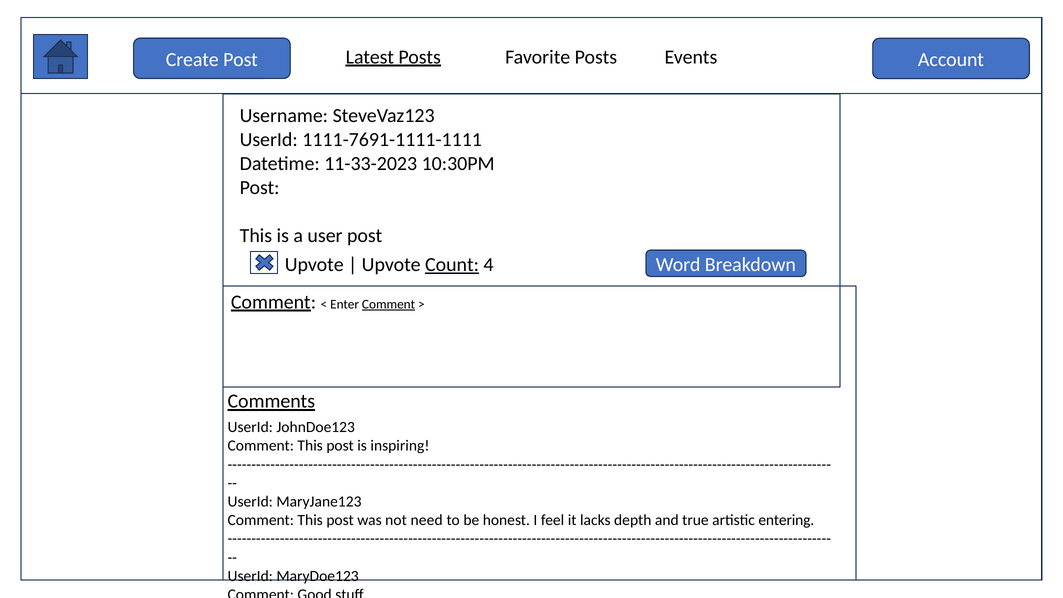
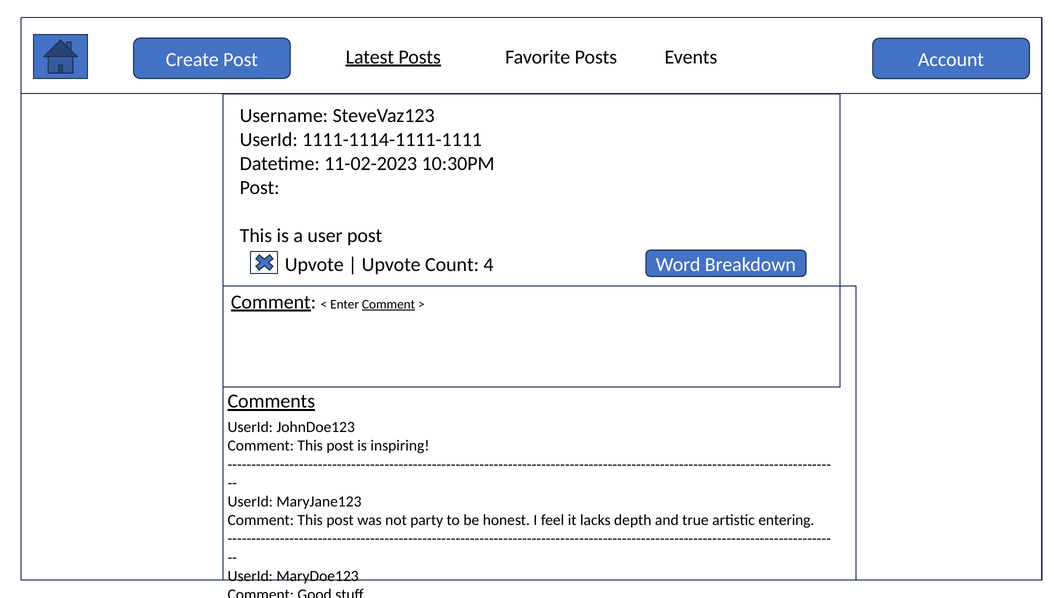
1111-7691-1111-1111: 1111-7691-1111-1111 -> 1111-1114-1111-1111 (392, 140)
11-33-2023: 11-33-2023 -> 11-02-2023 (371, 164)
Count underline: present -> none (452, 265)
need: need -> party (427, 520)
